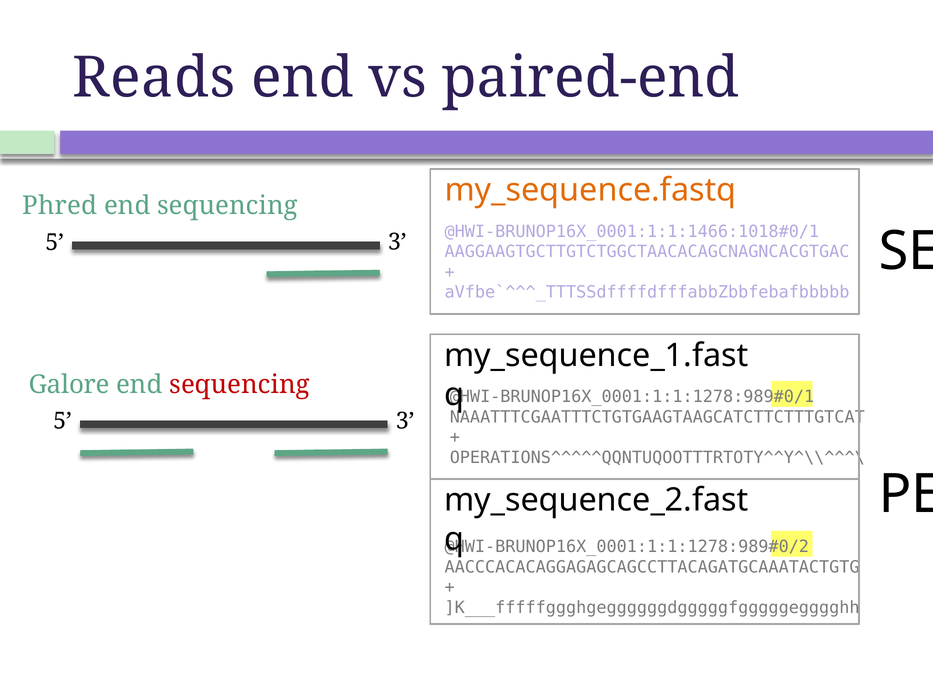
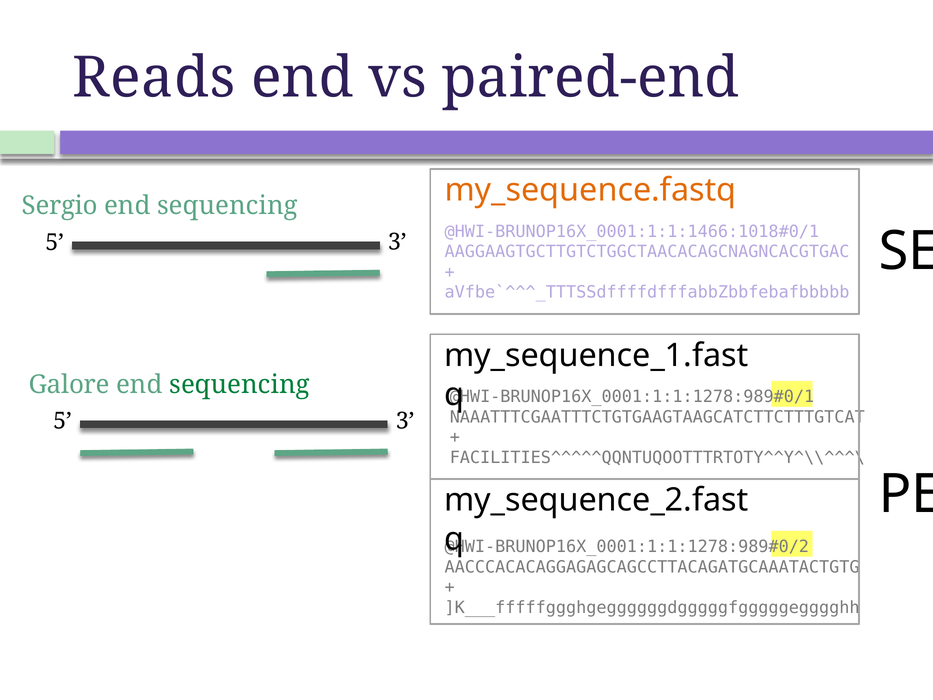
Phred: Phred -> Sergio (60, 206)
sequencing colour: red -> green (240, 385)
OPERATIONS^^^^^QQNTUQOOTTTRTOTY^^Y^\\^^^\: OPERATIONS^^^^^QQNTUQOOTTTRTOTY^^Y^\\^^^\ -> FACILITIES^^^^^QQNTUQOOTTTRTOTY^^Y^\\^^^\ (657, 457)
